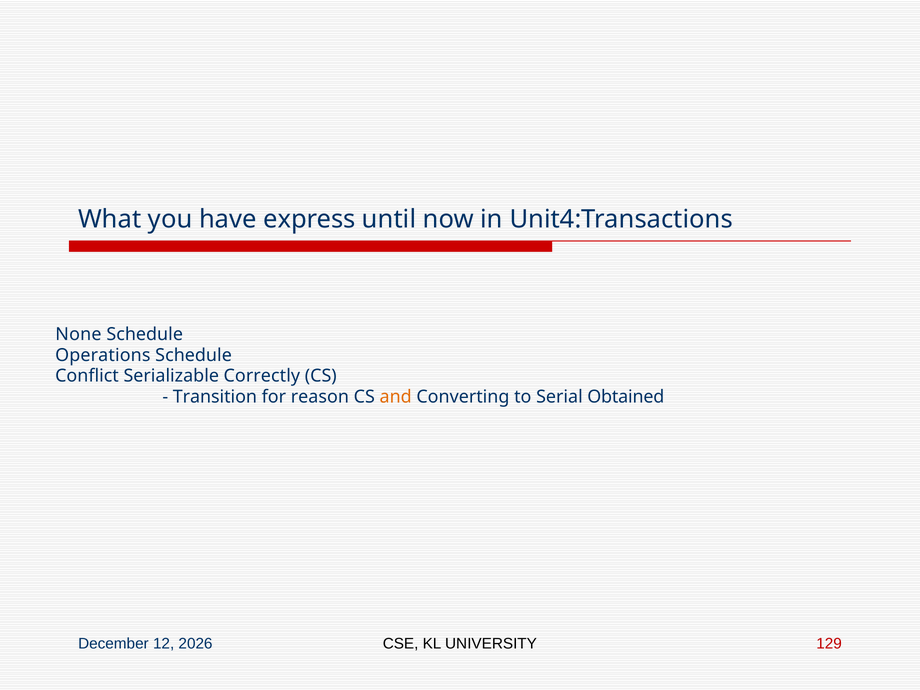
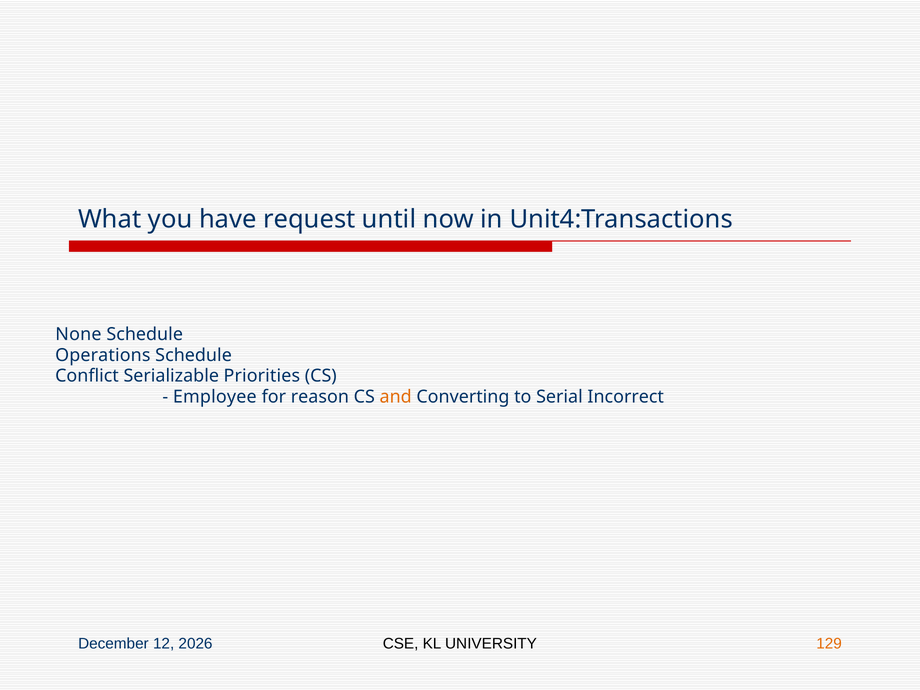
express: express -> request (309, 219)
Correctly: Correctly -> Priorities (262, 376)
Transition: Transition -> Employee (215, 397)
Obtained: Obtained -> Incorrect (626, 397)
129 colour: red -> orange (829, 644)
